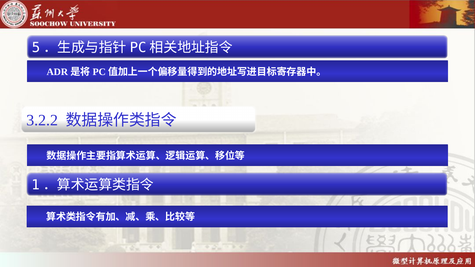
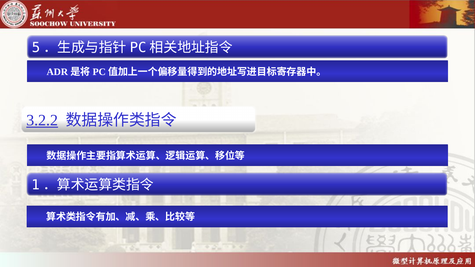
3.2.2 underline: none -> present (42, 120)
